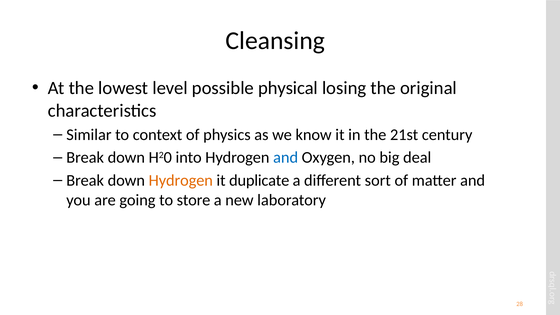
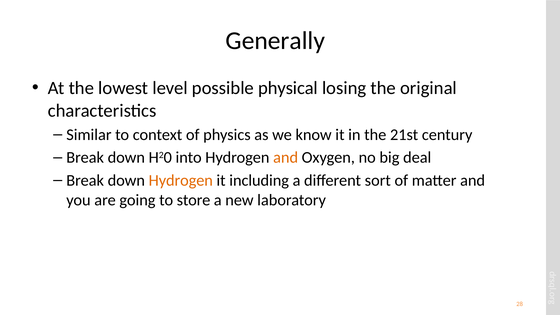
Cleansing: Cleansing -> Generally (275, 41)
and colour: blue -> orange (286, 158)
duplicate: duplicate -> including (259, 180)
